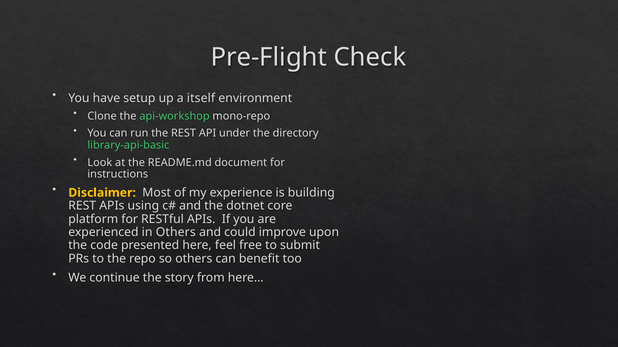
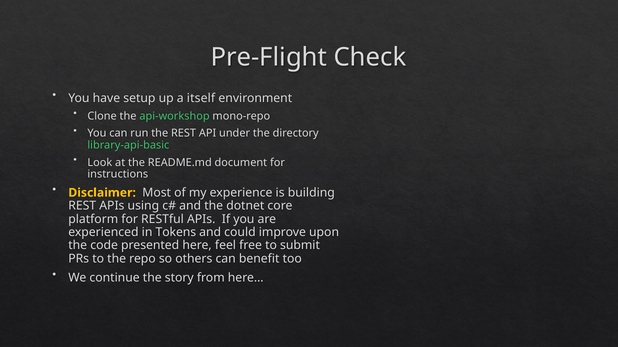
in Others: Others -> Tokens (176, 233)
